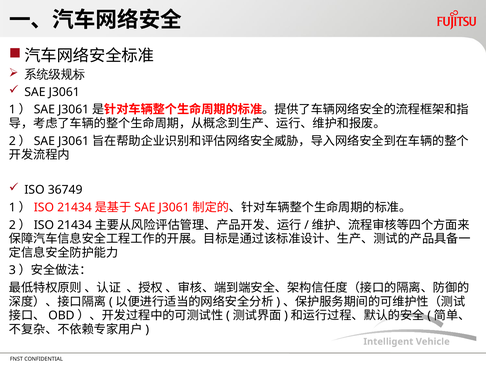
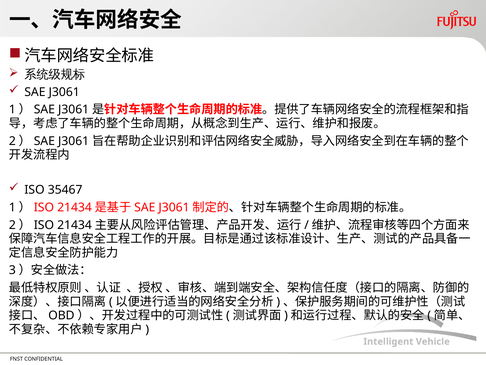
36749: 36749 -> 35467 (65, 190)
